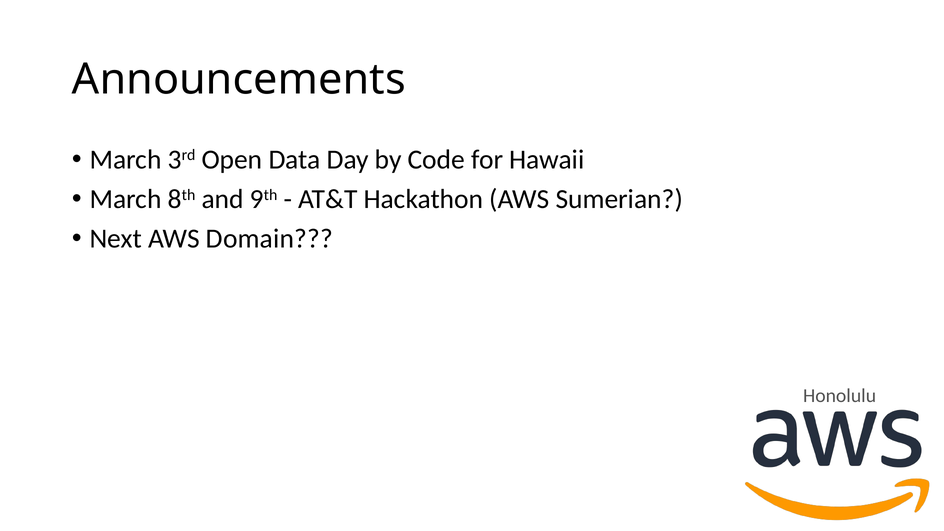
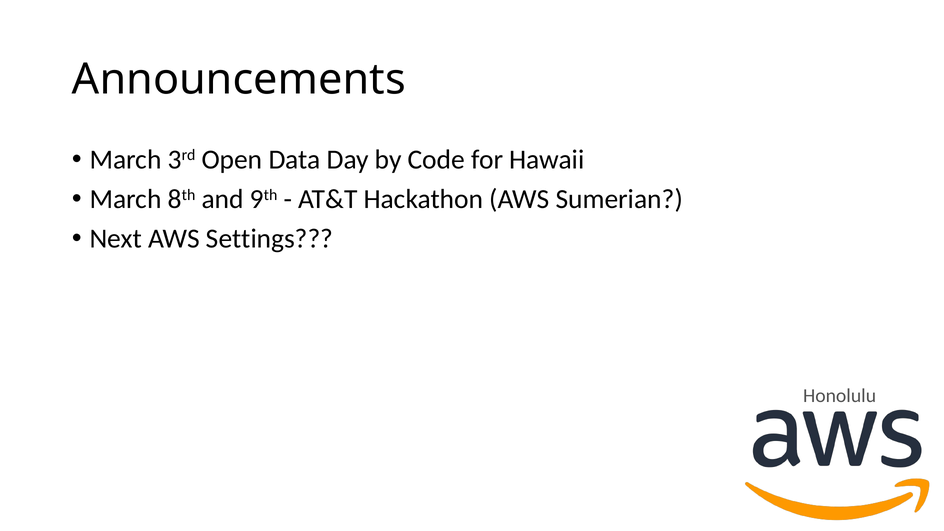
Domain: Domain -> Settings (270, 239)
